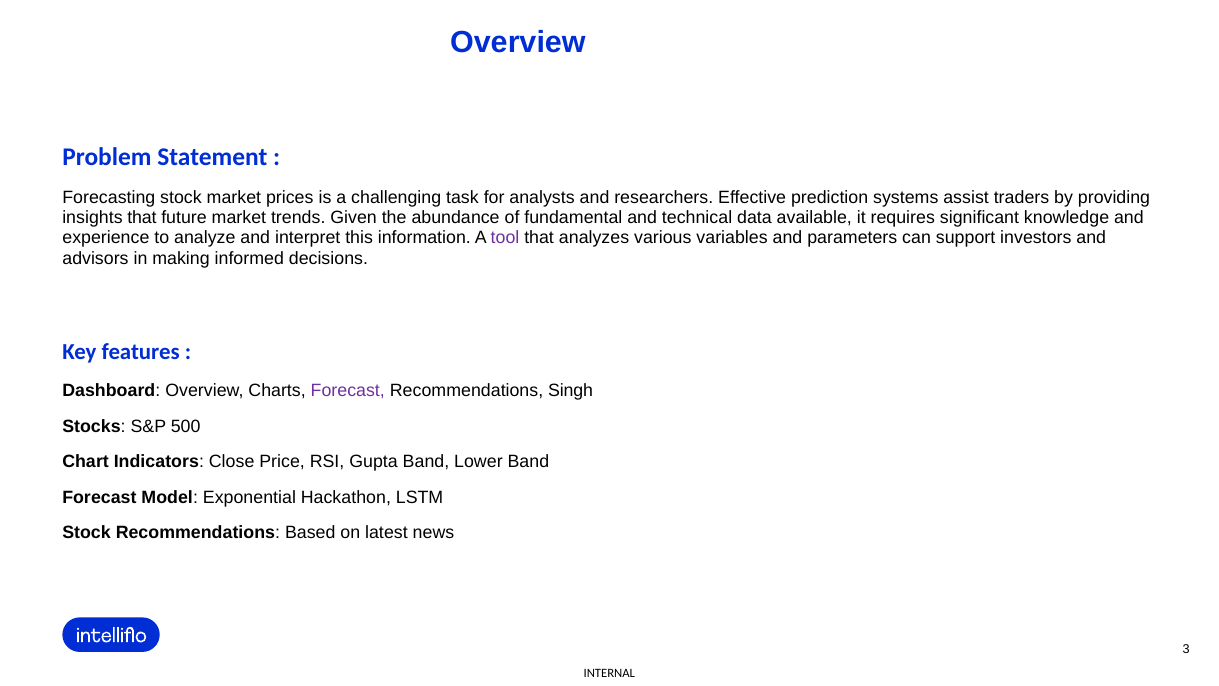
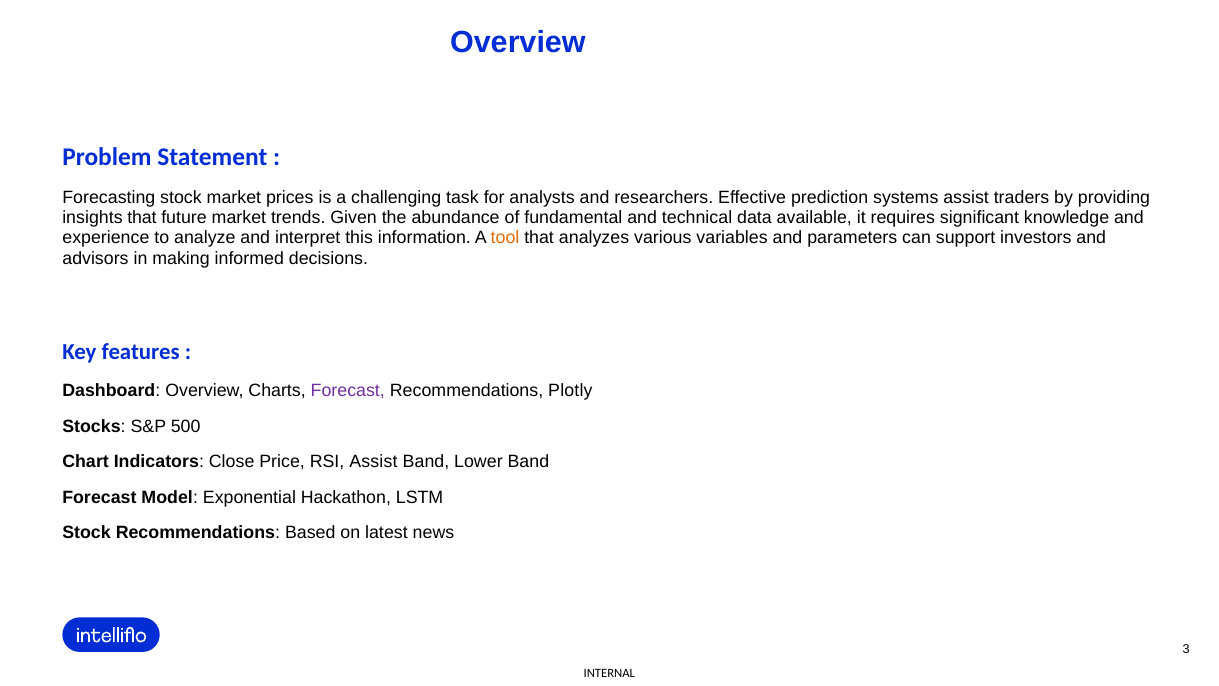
tool colour: purple -> orange (505, 238)
Singh: Singh -> Plotly (570, 391)
RSI Gupta: Gupta -> Assist (373, 462)
